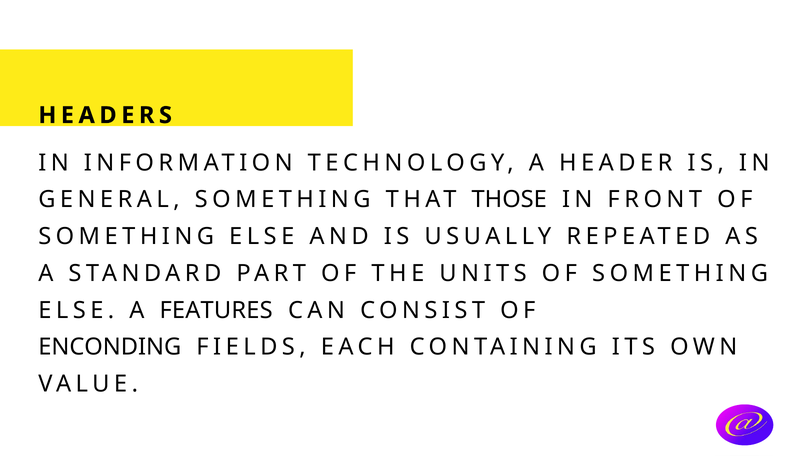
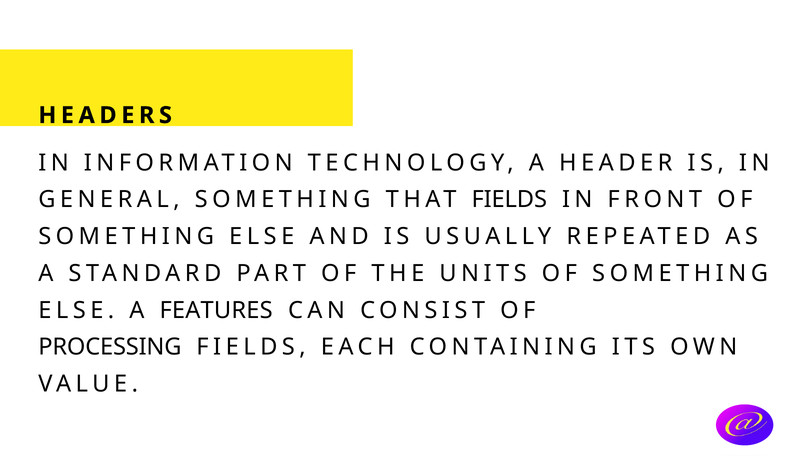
THAT THOSE: THOSE -> FIELDS (509, 200)
ENCONDING: ENCONDING -> PROCESSING (110, 347)
